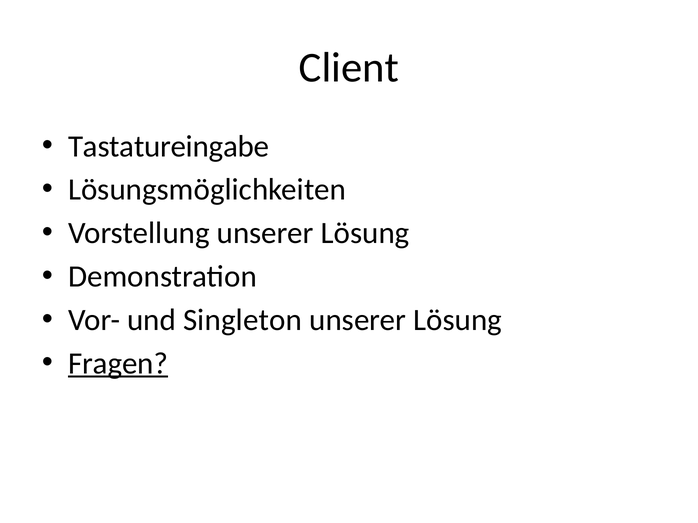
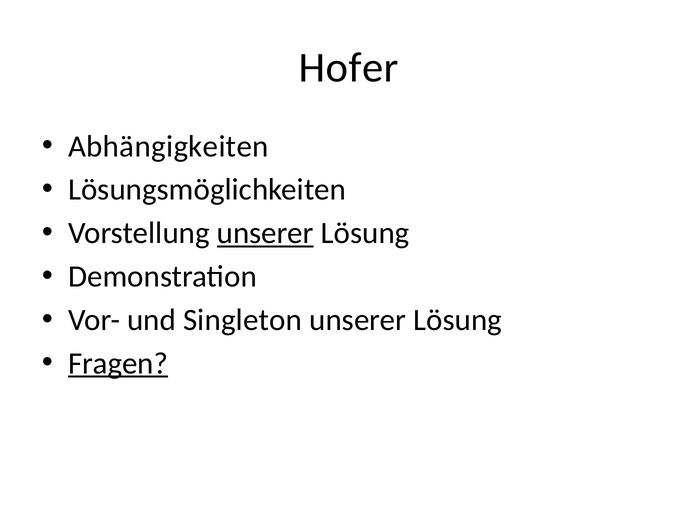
Client: Client -> Hofer (349, 68)
Tastatureingabe: Tastatureingabe -> Abhängigkeiten (168, 146)
unserer underline: none -> present (265, 233)
